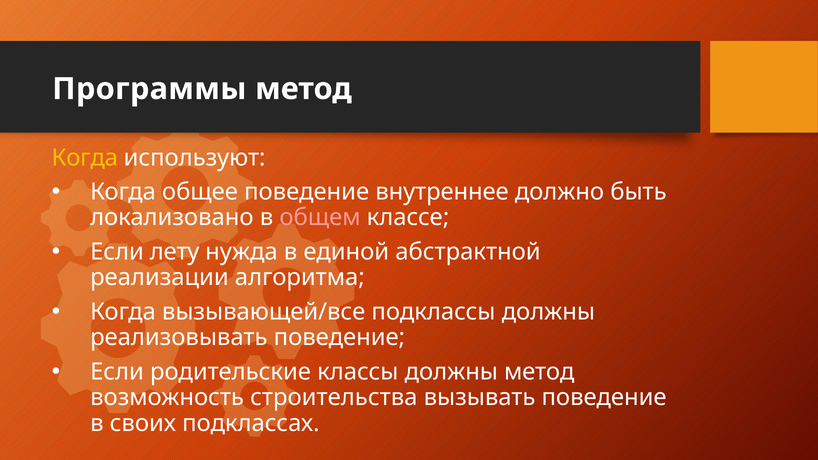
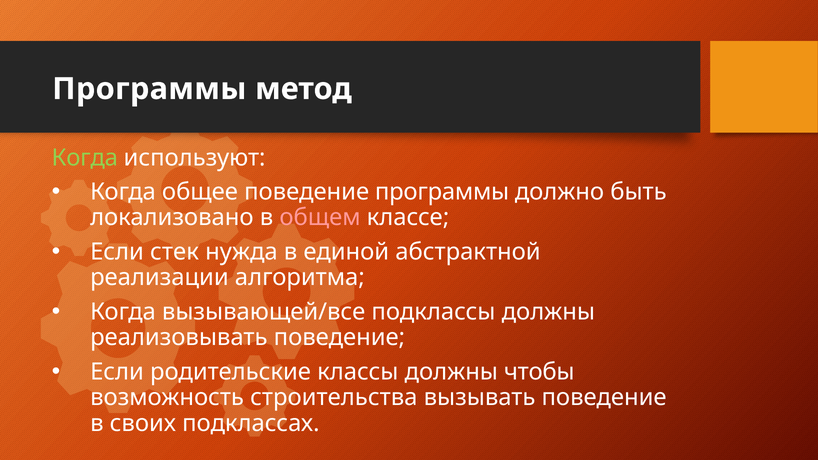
Когда colour: yellow -> light green (85, 158)
поведение внутреннее: внутреннее -> программы (442, 192)
лету: лету -> стек (175, 252)
должны метод: метод -> чтобы (539, 372)
